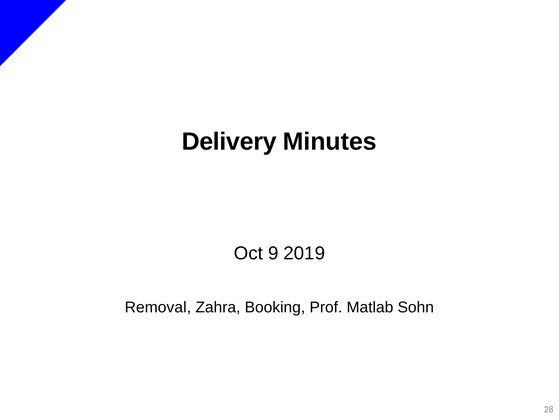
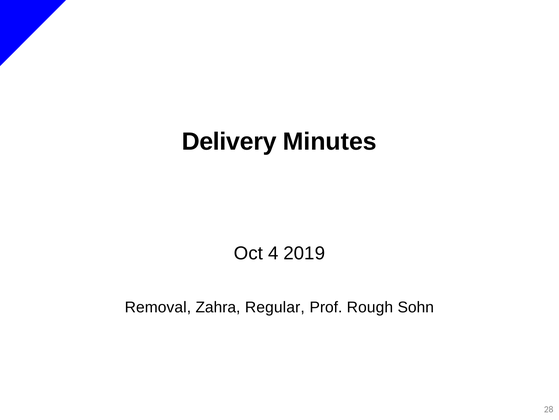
9: 9 -> 4 (273, 253)
Booking: Booking -> Regular (275, 307)
Matlab: Matlab -> Rough (370, 307)
